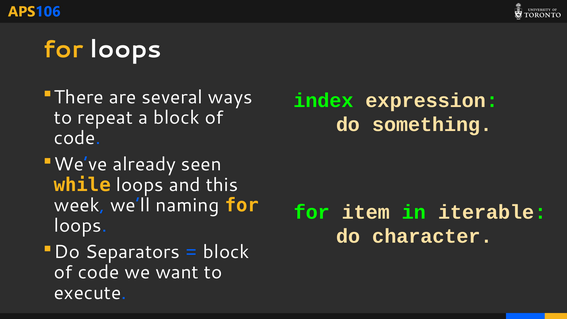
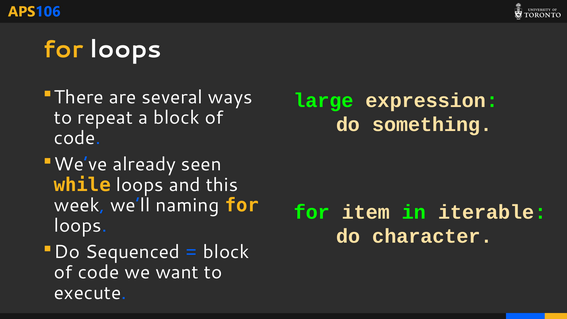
index: index -> large (324, 100)
Separators: Separators -> Sequenced (132, 252)
